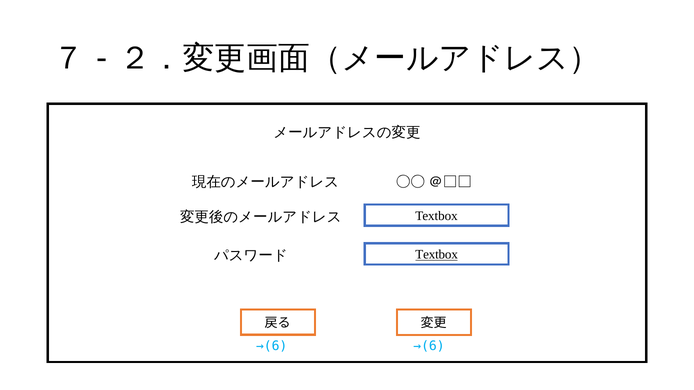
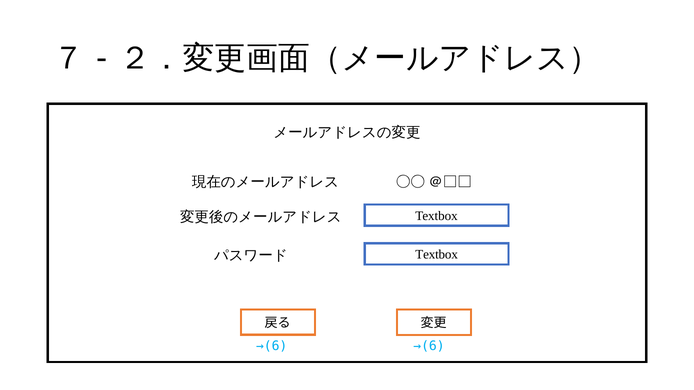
Textbox underline: present -> none (437, 255)
